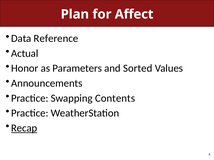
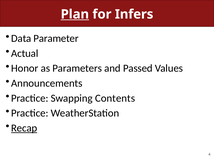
Plan underline: none -> present (75, 14)
Affect: Affect -> Infers (134, 14)
Reference: Reference -> Parameter (56, 39)
Sorted: Sorted -> Passed (138, 69)
